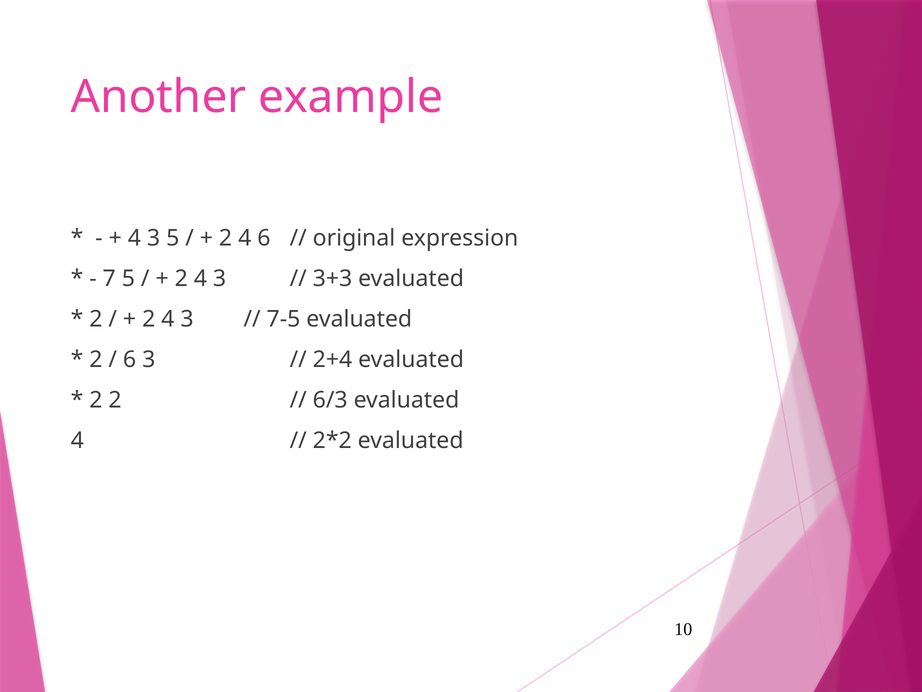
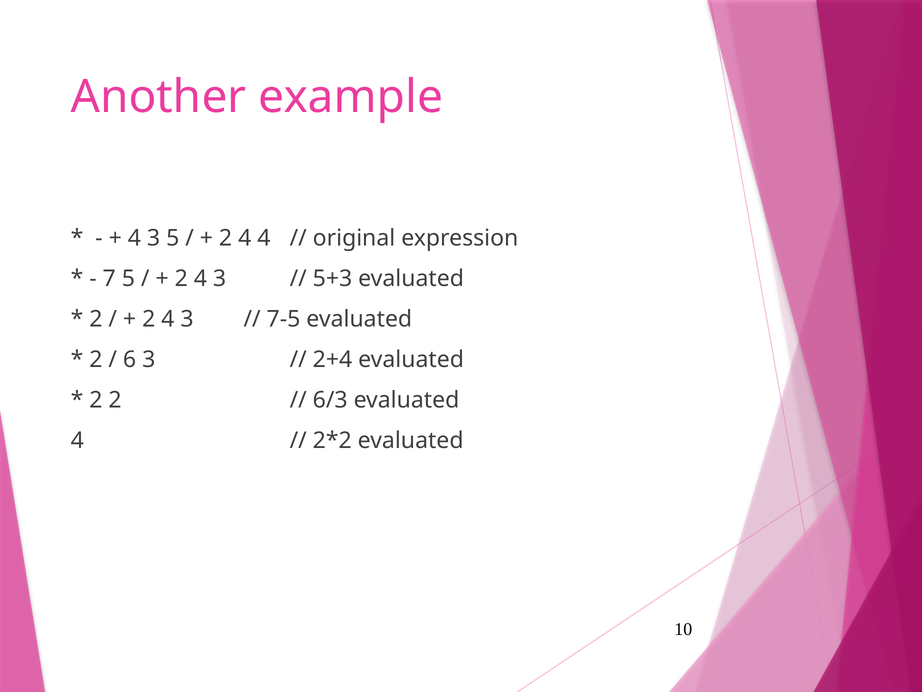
4 6: 6 -> 4 (264, 238)
3+3: 3+3 -> 5+3 (332, 278)
